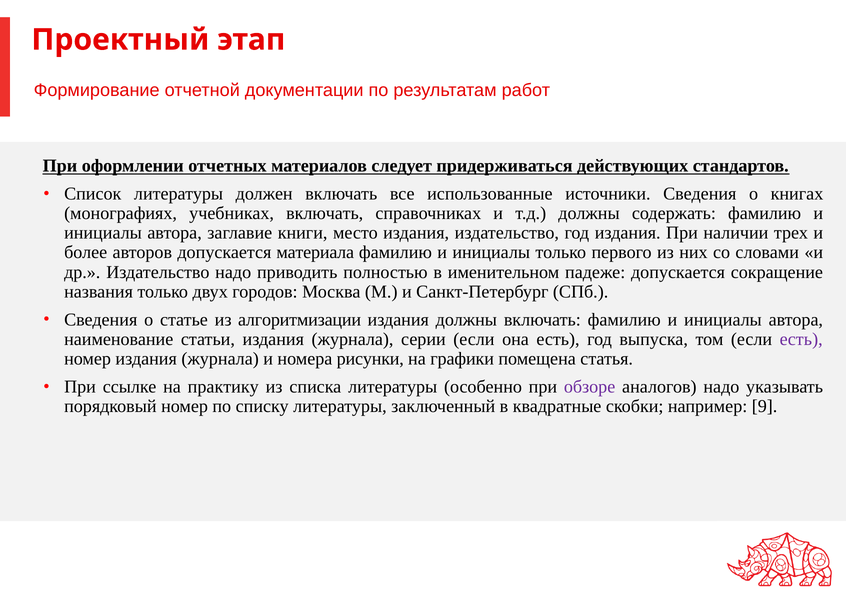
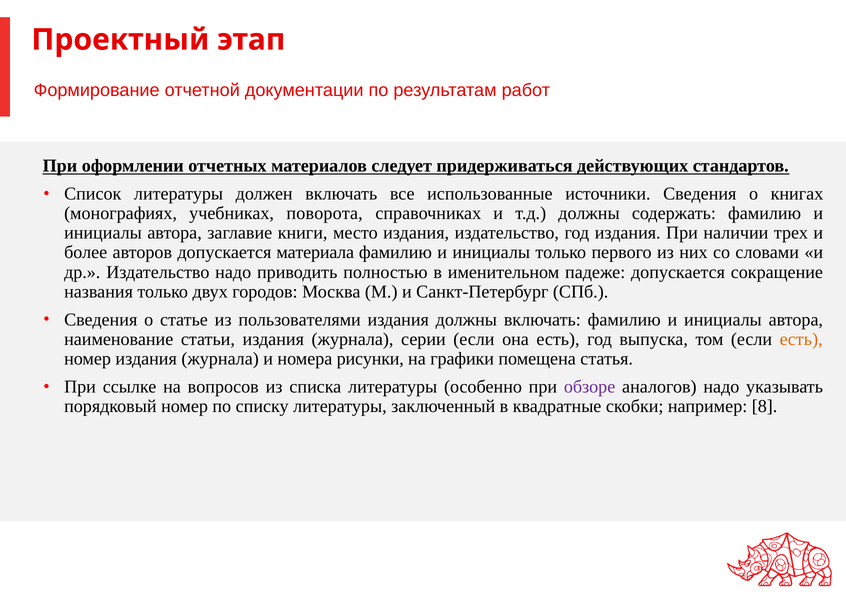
учебниках включать: включать -> поворота (325, 214)
алгоритмизации: алгоритмизации -> пользователями (300, 320)
есть colour: purple -> orange (801, 339)
практику: практику -> вопросов (223, 387)
9: 9 -> 8 (765, 407)
